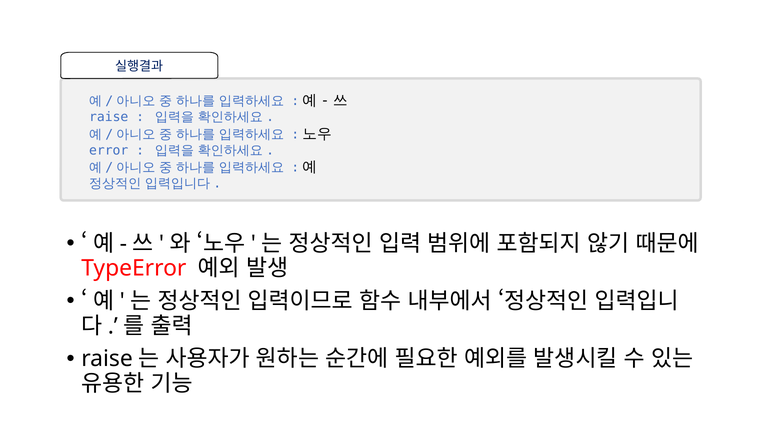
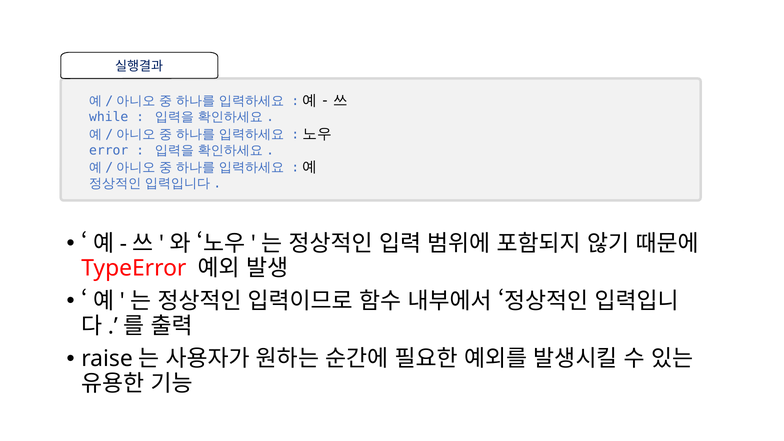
raise: raise -> while (109, 117)
